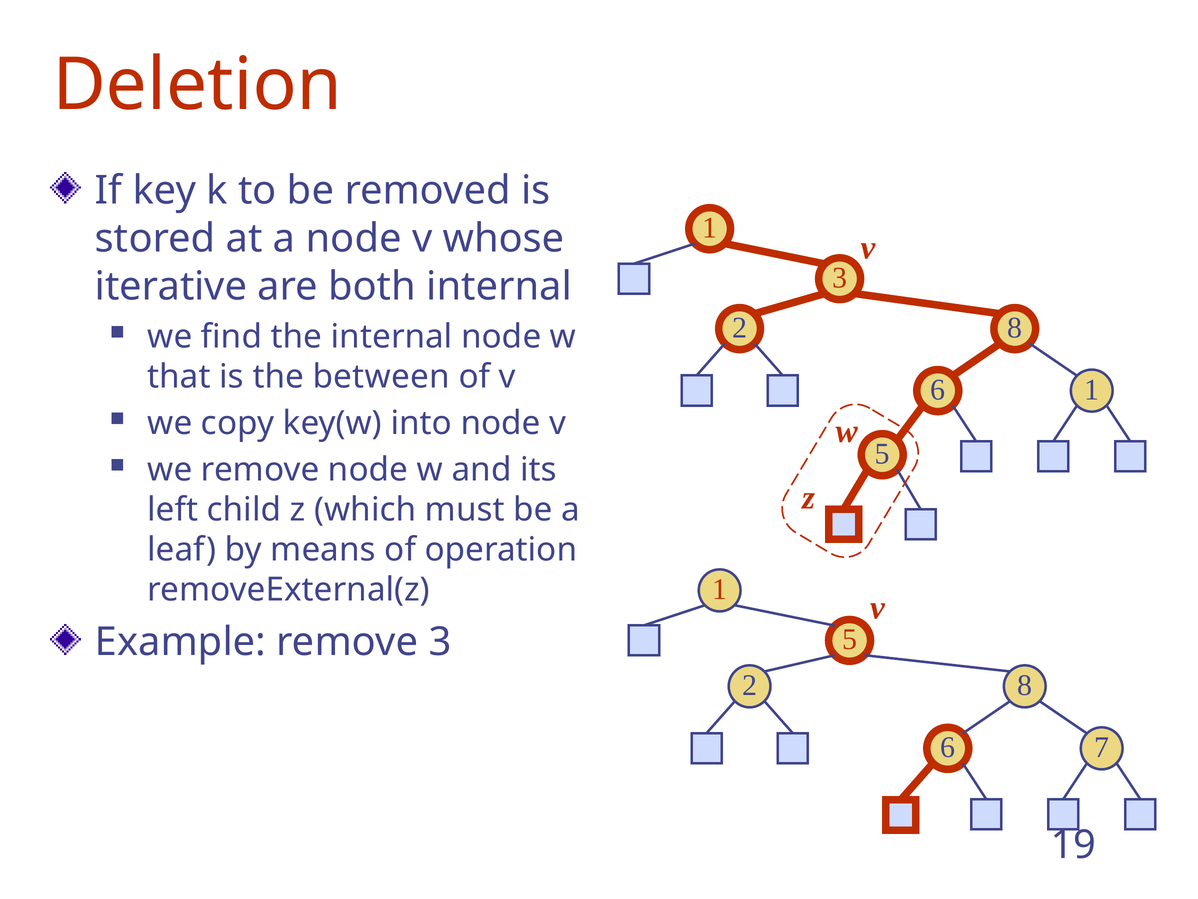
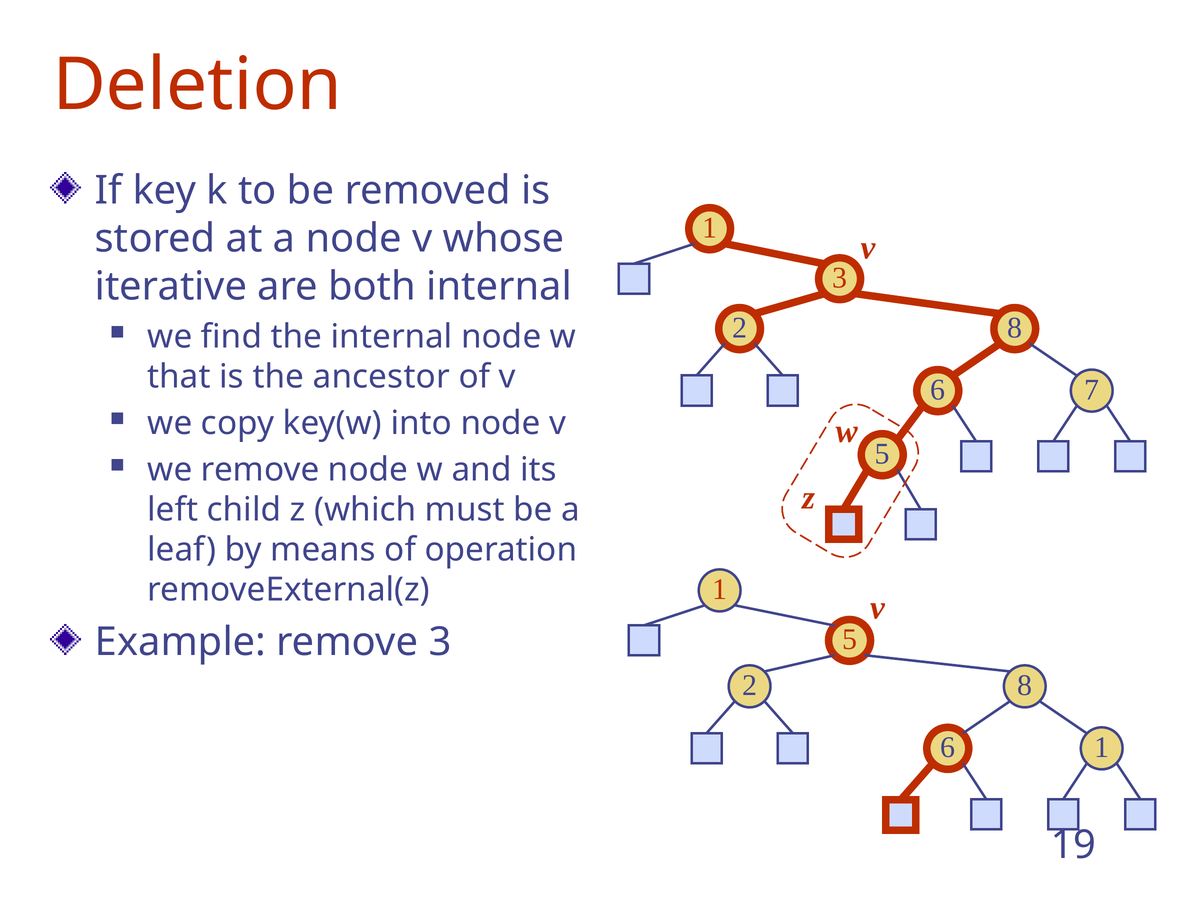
between: between -> ancestor (381, 377)
6 1: 1 -> 7 (1092, 390)
6 7: 7 -> 1 (1102, 747)
